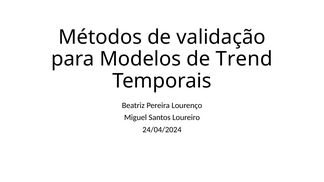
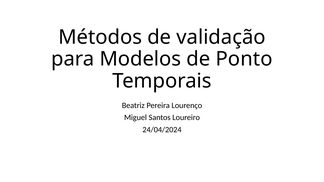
Trend: Trend -> Ponto (244, 59)
